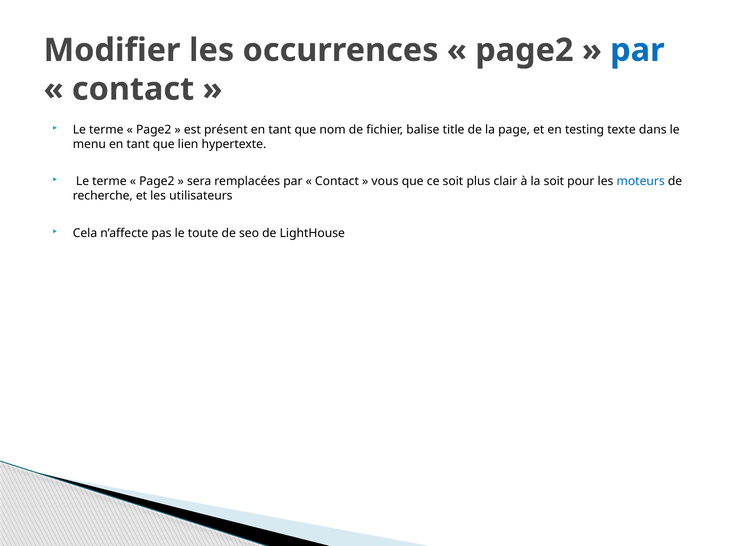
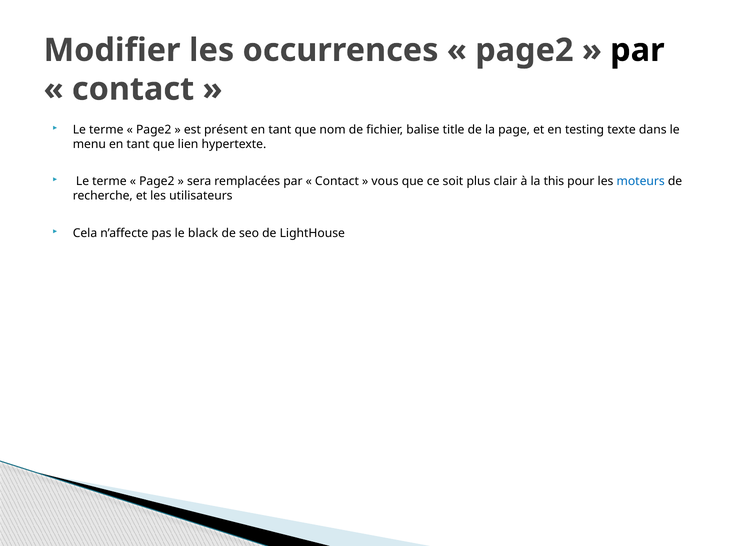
par colour: blue -> black (637, 50)
la soit: soit -> this (554, 182)
toute: toute -> black (203, 233)
